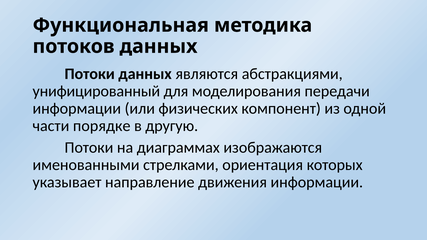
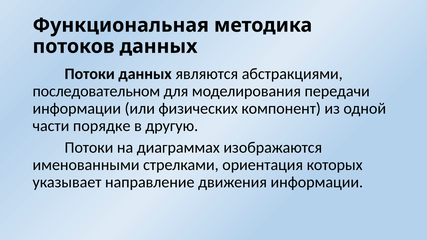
унифицированный: унифицированный -> последовательном (96, 91)
